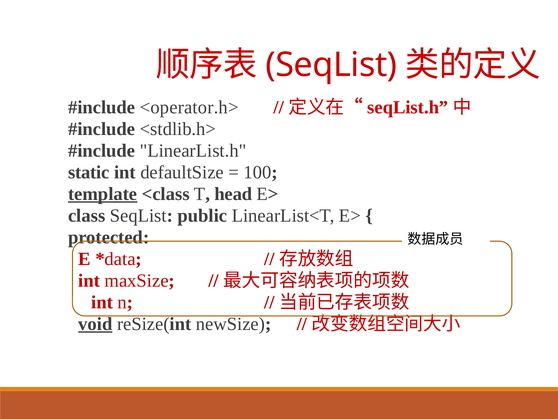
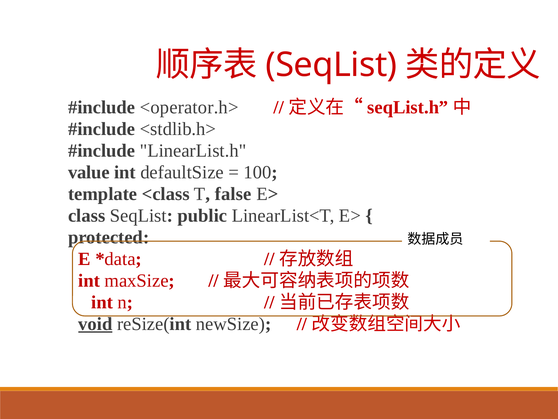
static: static -> value (89, 172)
template underline: present -> none (103, 194)
head: head -> false (233, 194)
